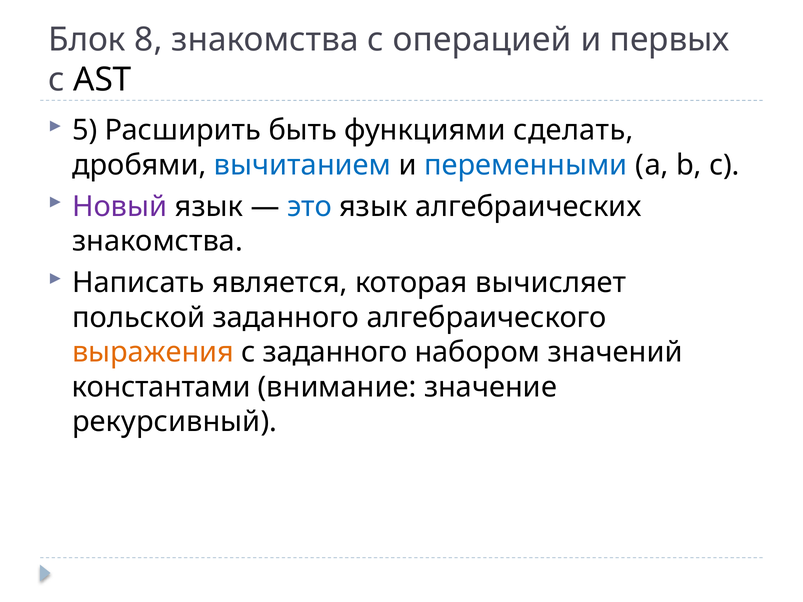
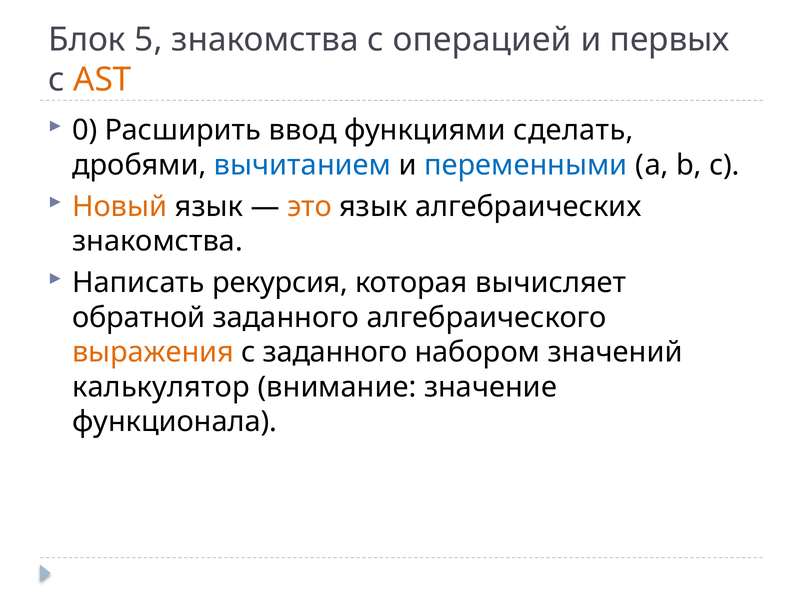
8: 8 -> 5 (148, 40)
AST colour: black -> orange (102, 80)
5: 5 -> 0 (85, 130)
быть: быть -> ввод (303, 130)
Новый colour: purple -> orange (120, 207)
это colour: blue -> orange (310, 207)
является: является -> рекурсия (280, 283)
польской: польской -> обратной (139, 318)
константами: константами -> калькулятор (161, 387)
рекурсивный: рекурсивный -> функционала (175, 422)
